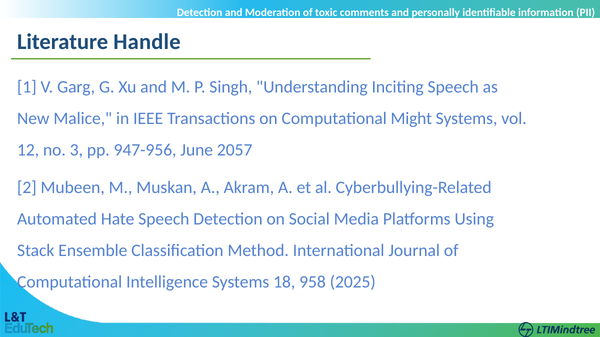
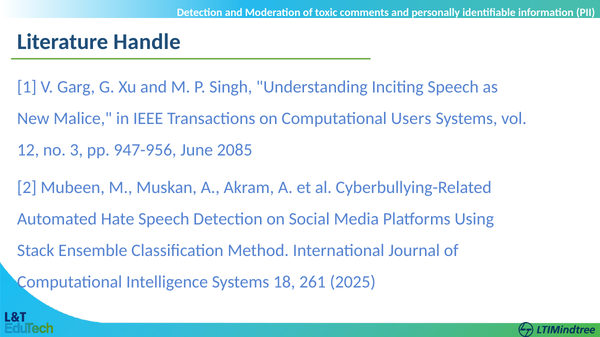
Might: Might -> Users (411, 119)
2057: 2057 -> 2085 (235, 150)
958: 958 -> 261 (313, 282)
